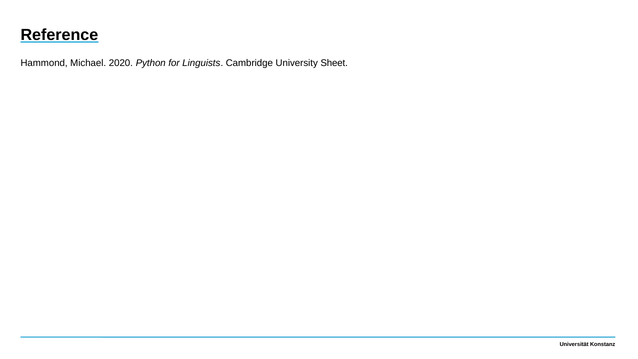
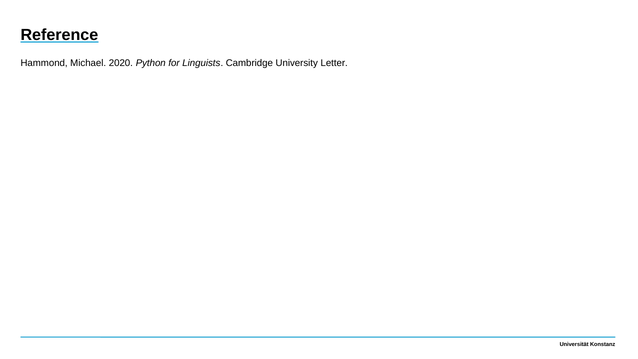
Sheet: Sheet -> Letter (334, 63)
